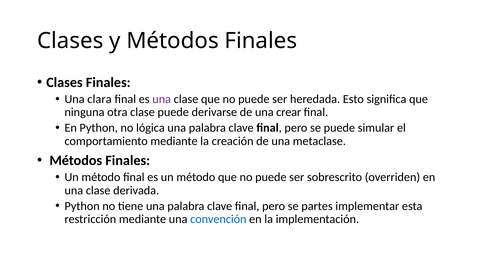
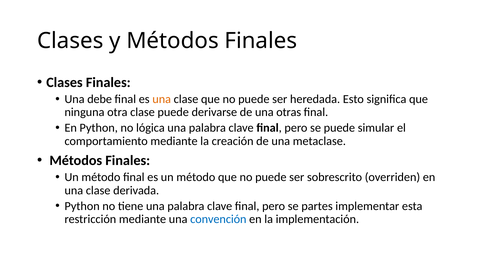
clara: clara -> debe (100, 99)
una colour: purple -> orange (162, 99)
crear: crear -> otras (289, 112)
